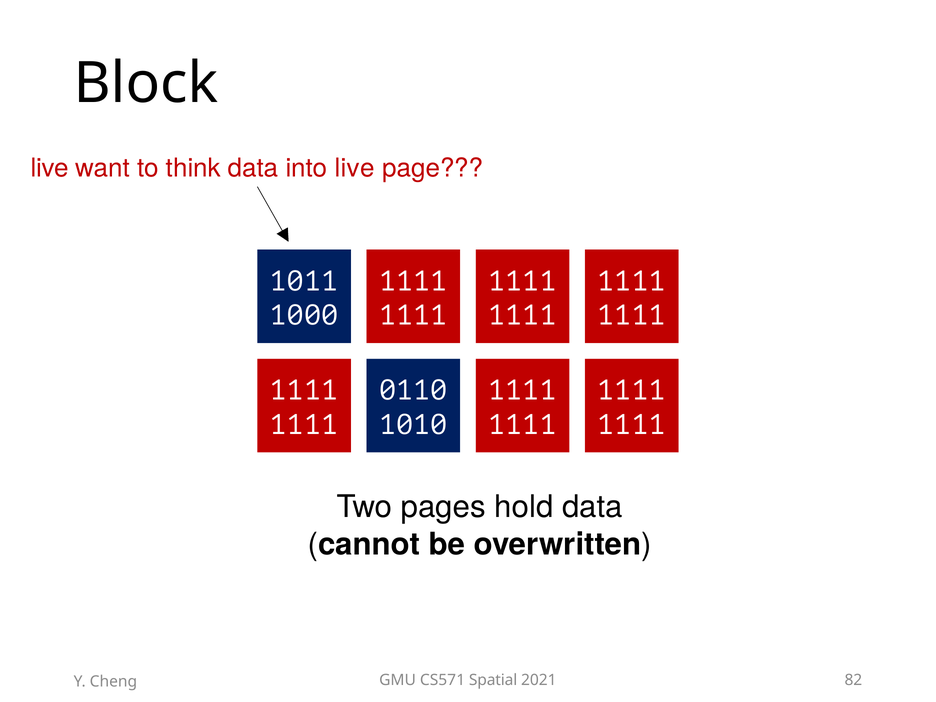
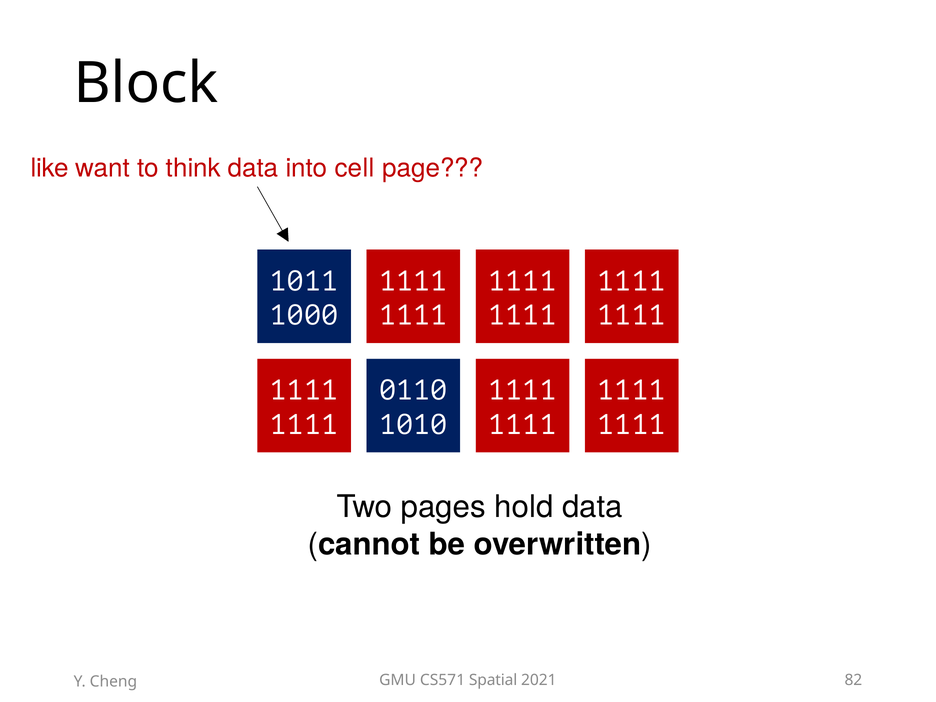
live: live -> like (50, 168)
into live: live -> cell (355, 168)
